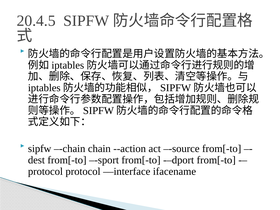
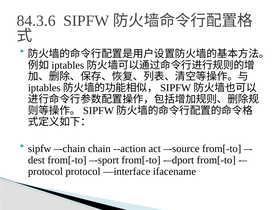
20.4.5: 20.4.5 -> 84.3.6 (36, 21)
